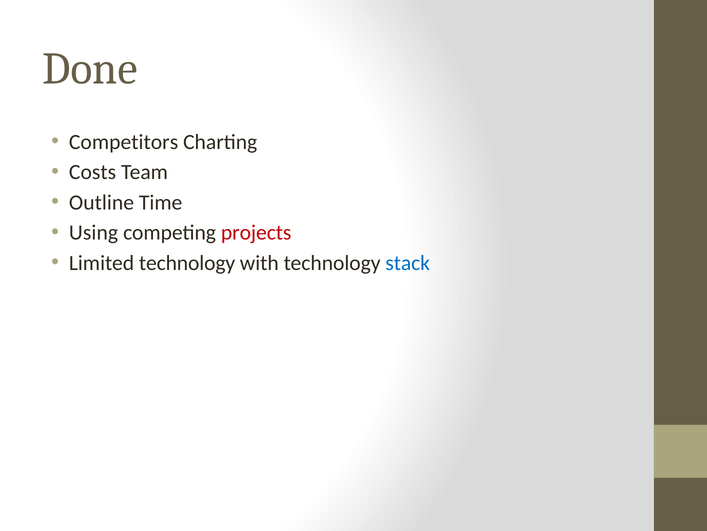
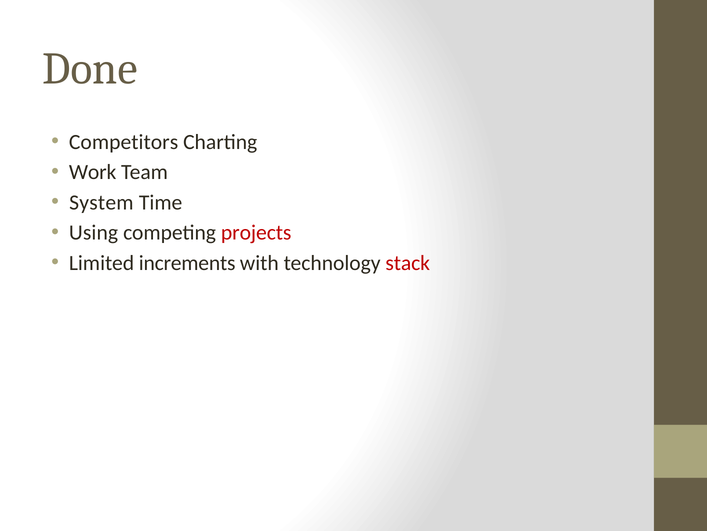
Costs: Costs -> Work (93, 172)
Outline: Outline -> System (101, 202)
Limited technology: technology -> increments (187, 263)
stack colour: blue -> red (408, 263)
